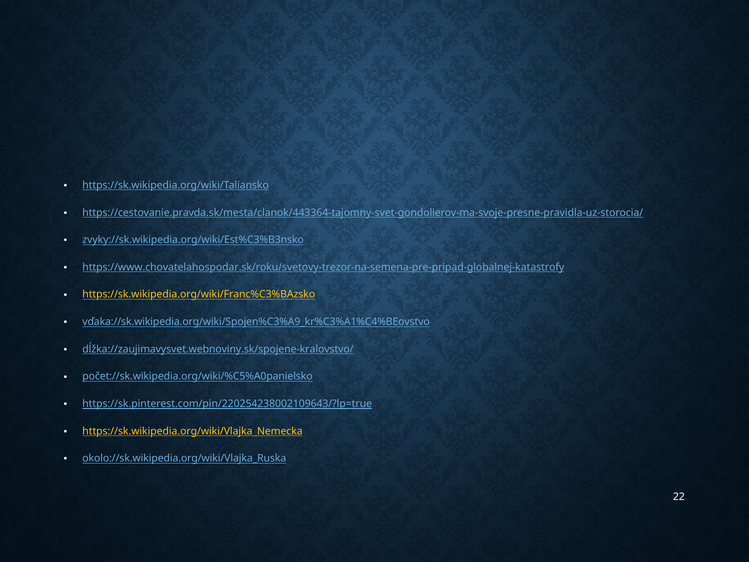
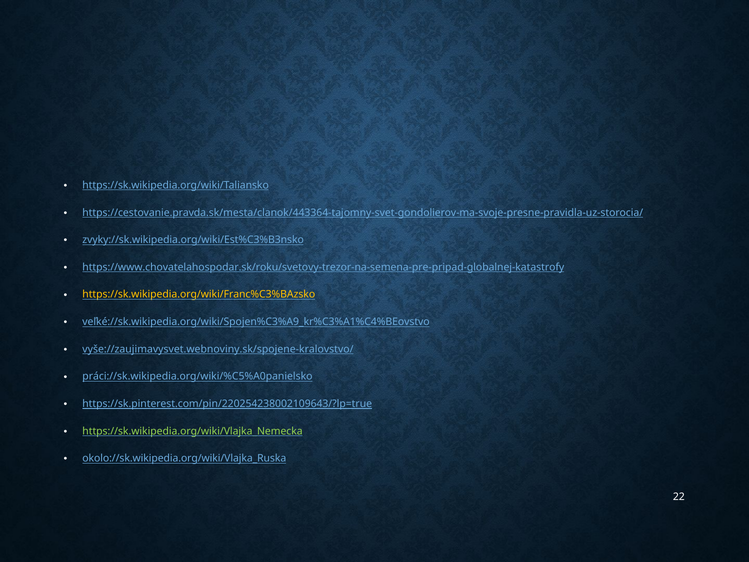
vďaka://sk.wikipedia.org/wiki/Spojen%C3%A9_kr%C3%A1%C4%BEovstvo: vďaka://sk.wikipedia.org/wiki/Spojen%C3%A9_kr%C3%A1%C4%BEovstvo -> veľké://sk.wikipedia.org/wiki/Spojen%C3%A9_kr%C3%A1%C4%BEovstvo (256, 322)
dĺžka://zaujimavysvet.webnoviny.sk/spojene-kralovstvo/: dĺžka://zaujimavysvet.webnoviny.sk/spojene-kralovstvo/ -> vyše://zaujimavysvet.webnoviny.sk/spojene-kralovstvo/ (218, 349)
počet://sk.wikipedia.org/wiki/%C5%A0panielsko: počet://sk.wikipedia.org/wiki/%C5%A0panielsko -> práci://sk.wikipedia.org/wiki/%C5%A0panielsko (197, 376)
https://sk.wikipedia.org/wiki/Vlajka_Nemecka colour: yellow -> light green (193, 431)
